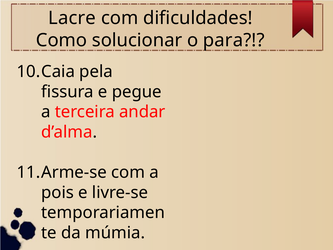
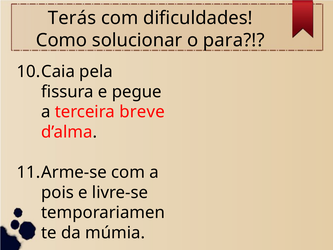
Lacre: Lacre -> Terás (72, 18)
andar: andar -> breve (142, 112)
